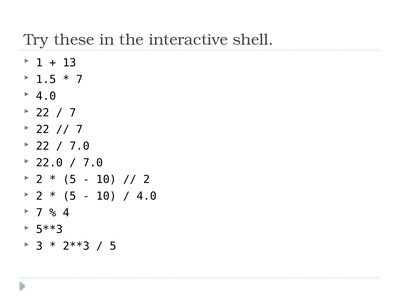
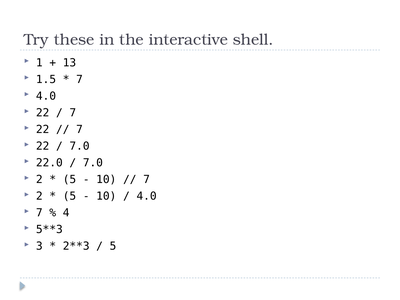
2: 2 -> 7 (147, 179)
